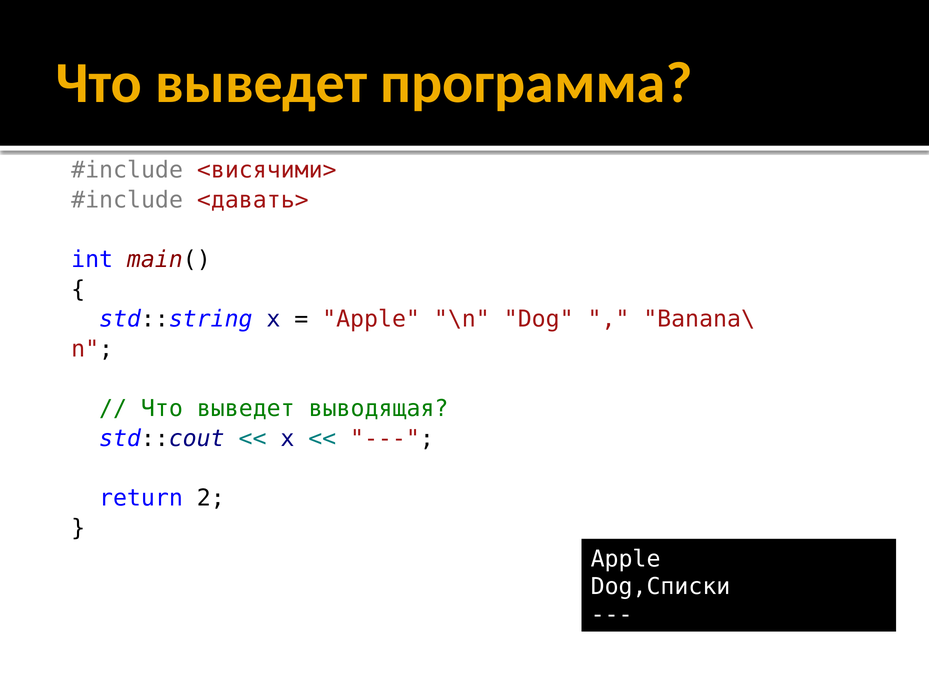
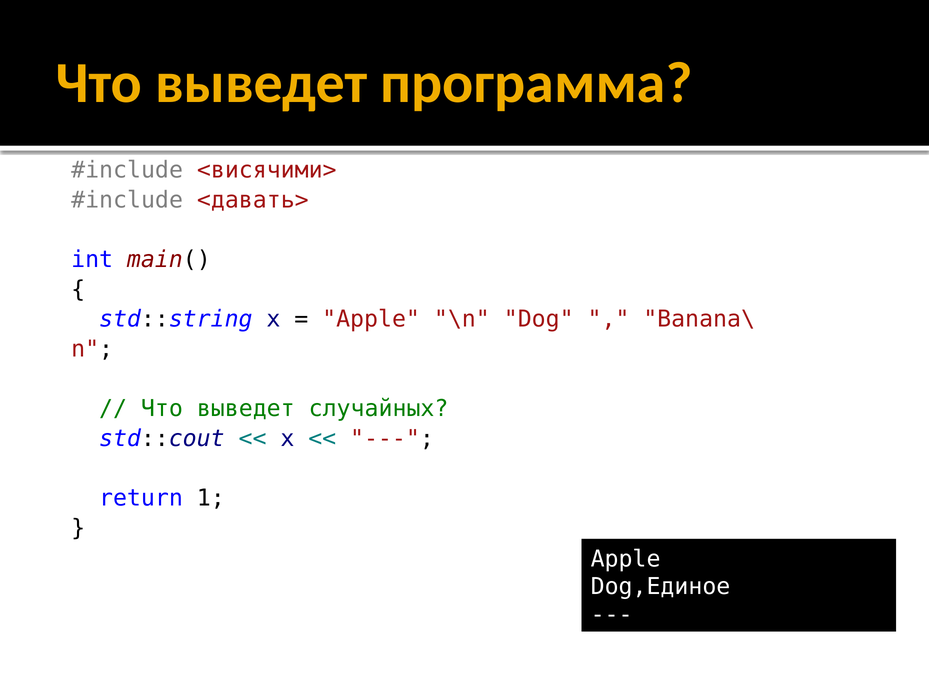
выводящая: выводящая -> случайных (379, 409)
2: 2 -> 1 (211, 498)
Dog,Списки: Dog,Списки -> Dog,Единое (661, 587)
